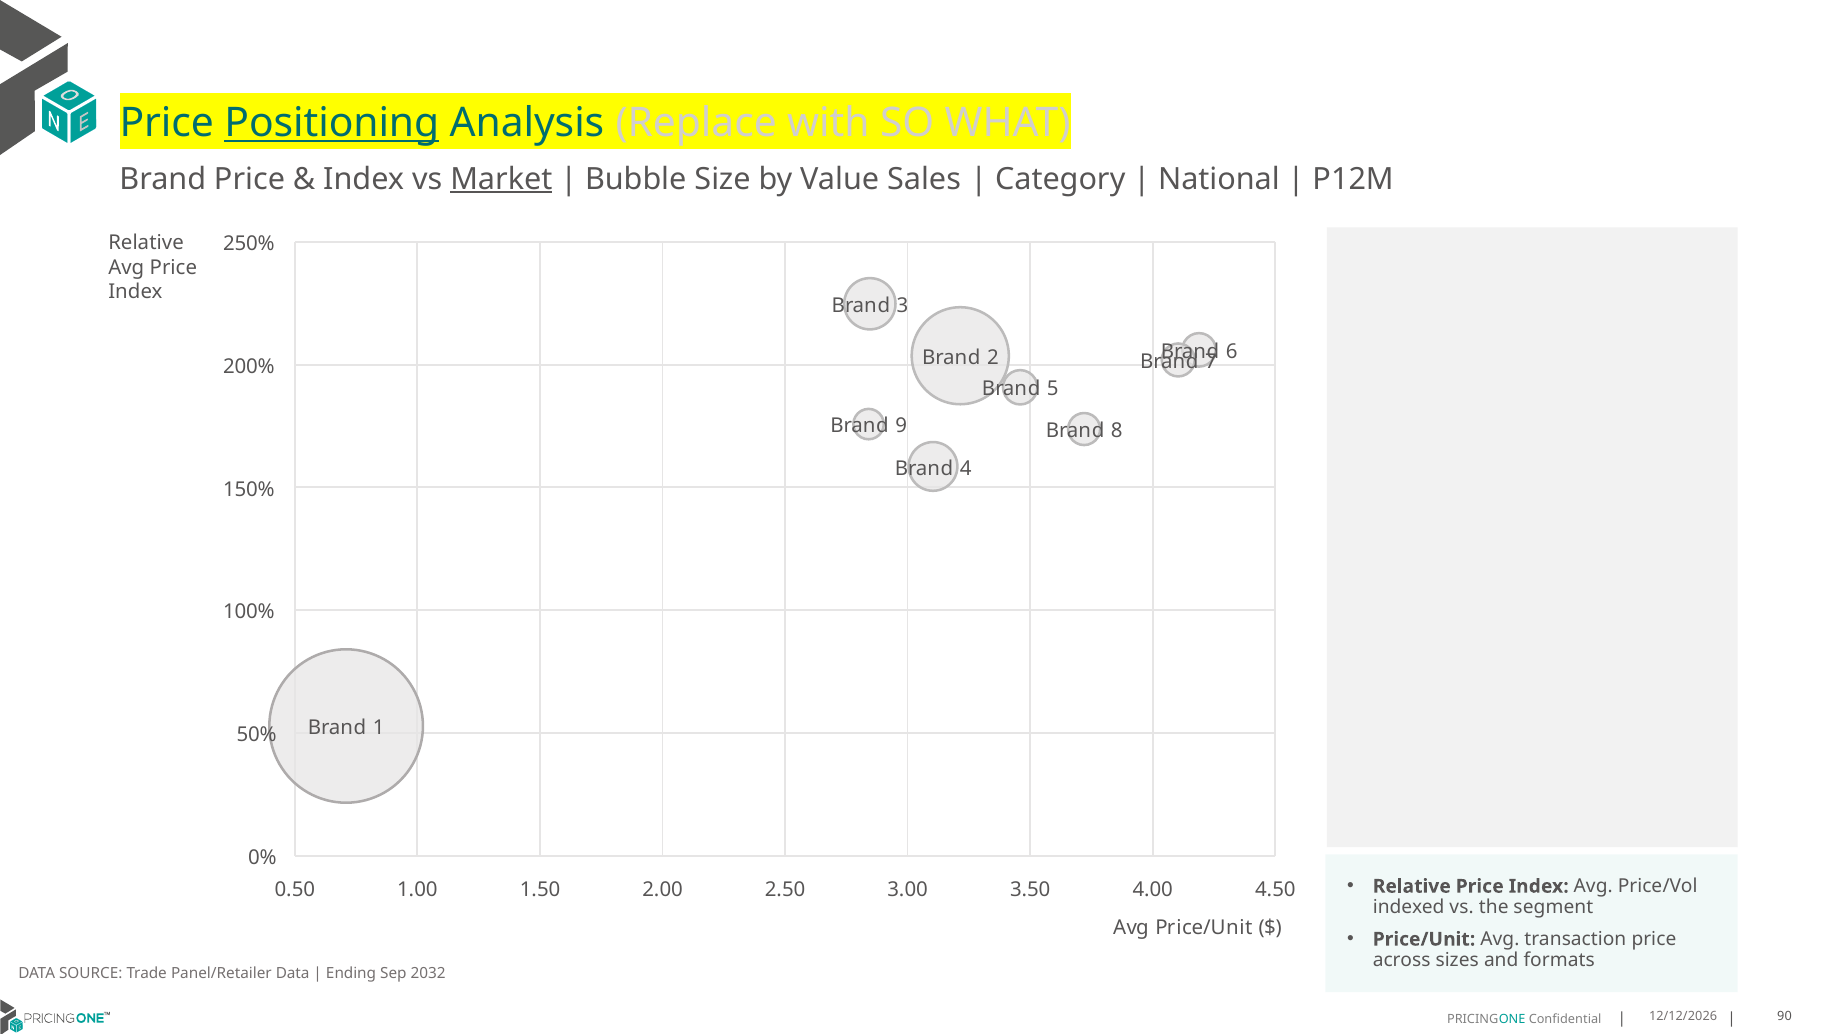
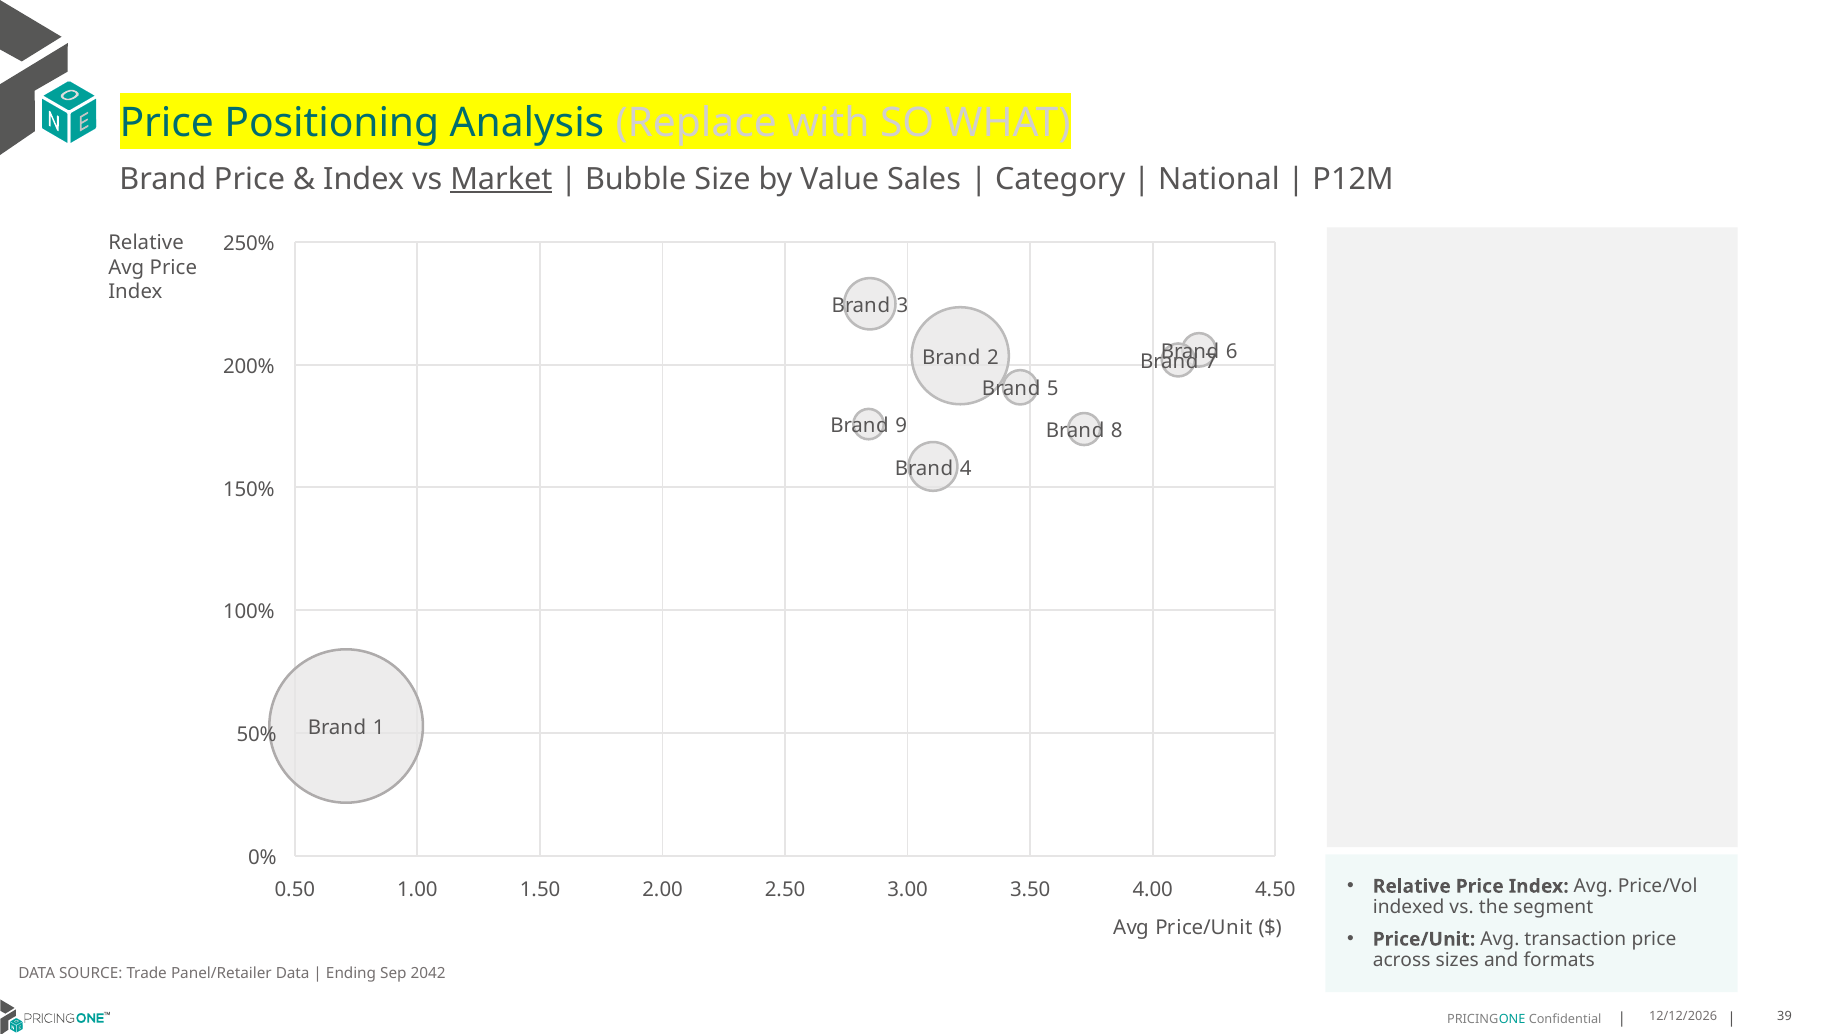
Positioning underline: present -> none (332, 123)
2032: 2032 -> 2042 (428, 973)
90: 90 -> 39 (1784, 1016)
